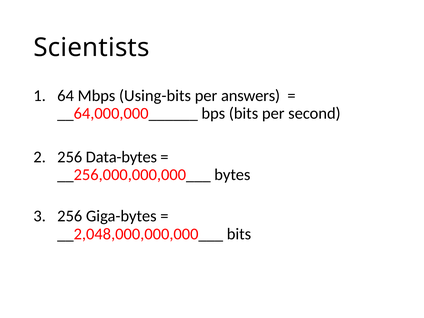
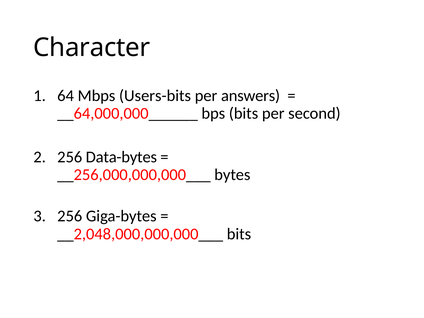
Scientists: Scientists -> Character (92, 47)
Using-bits: Using-bits -> Users-bits (155, 96)
